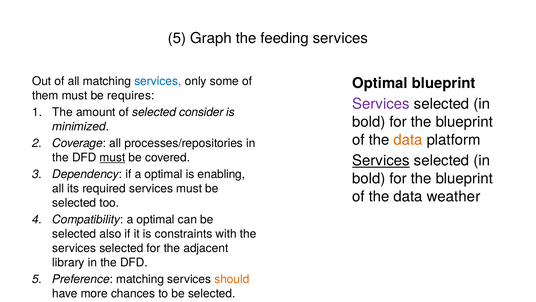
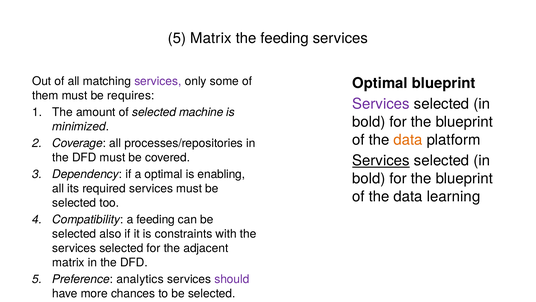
5 Graph: Graph -> Matrix (211, 38)
services colour: blue -> purple (158, 81)
consider: consider -> machine (201, 112)
must underline: present -> none (113, 157)
weather: weather -> learning (454, 196)
Compatibility a optimal: optimal -> feeding (156, 219)
library: library -> matrix (68, 262)
Preference matching: matching -> analytics (140, 279)
should colour: orange -> purple (232, 279)
